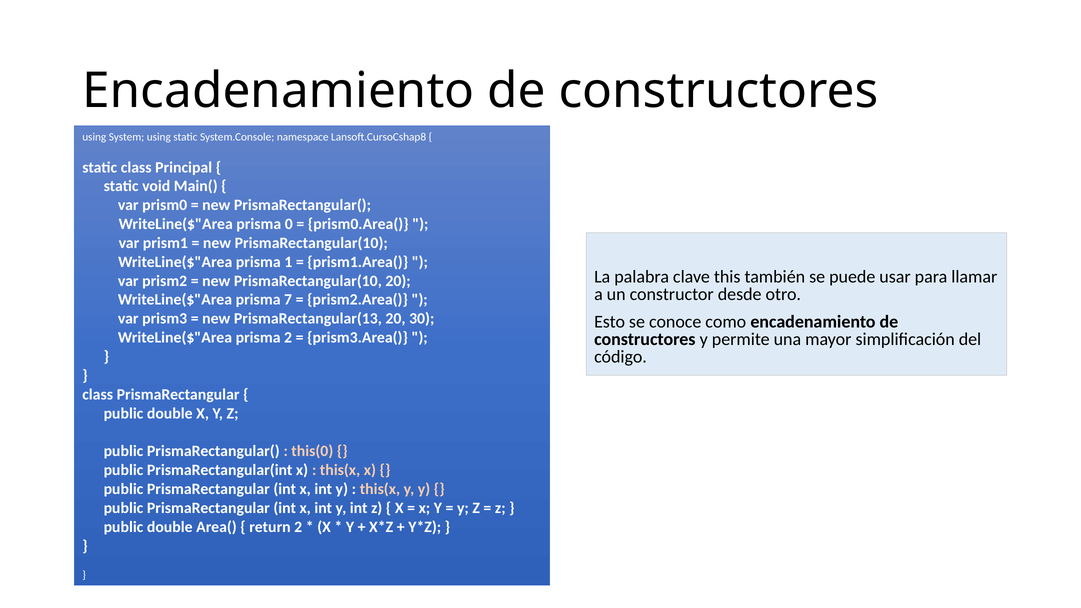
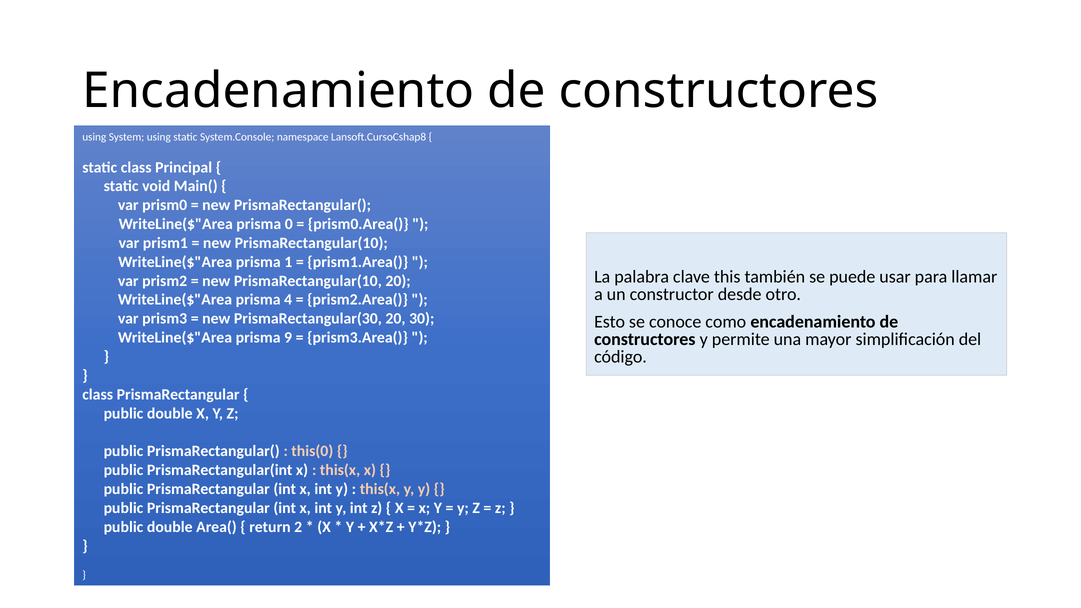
7: 7 -> 4 (288, 300)
PrismaRectangular(13: PrismaRectangular(13 -> PrismaRectangular(30 (308, 319)
prisma 2: 2 -> 9 (288, 338)
